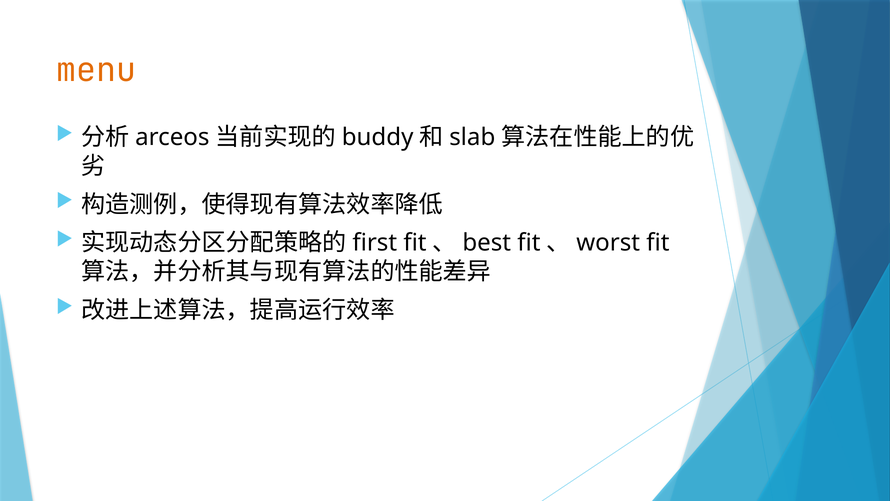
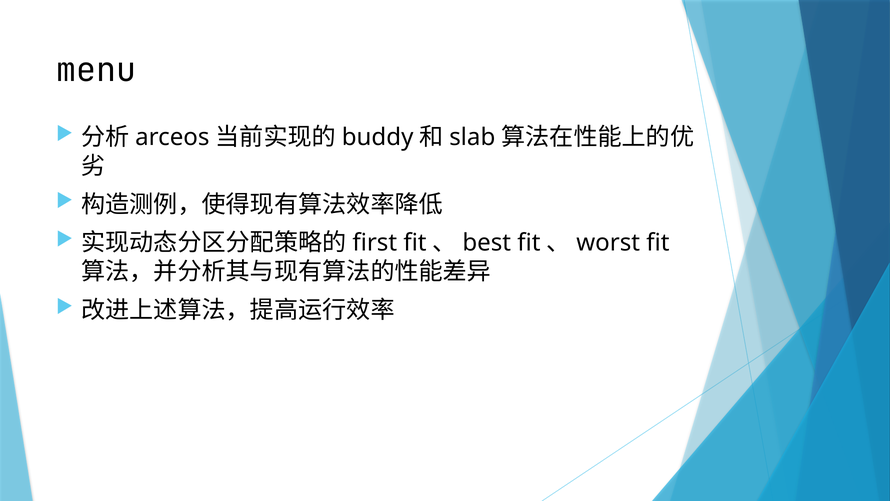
menu colour: orange -> black (96, 70)
